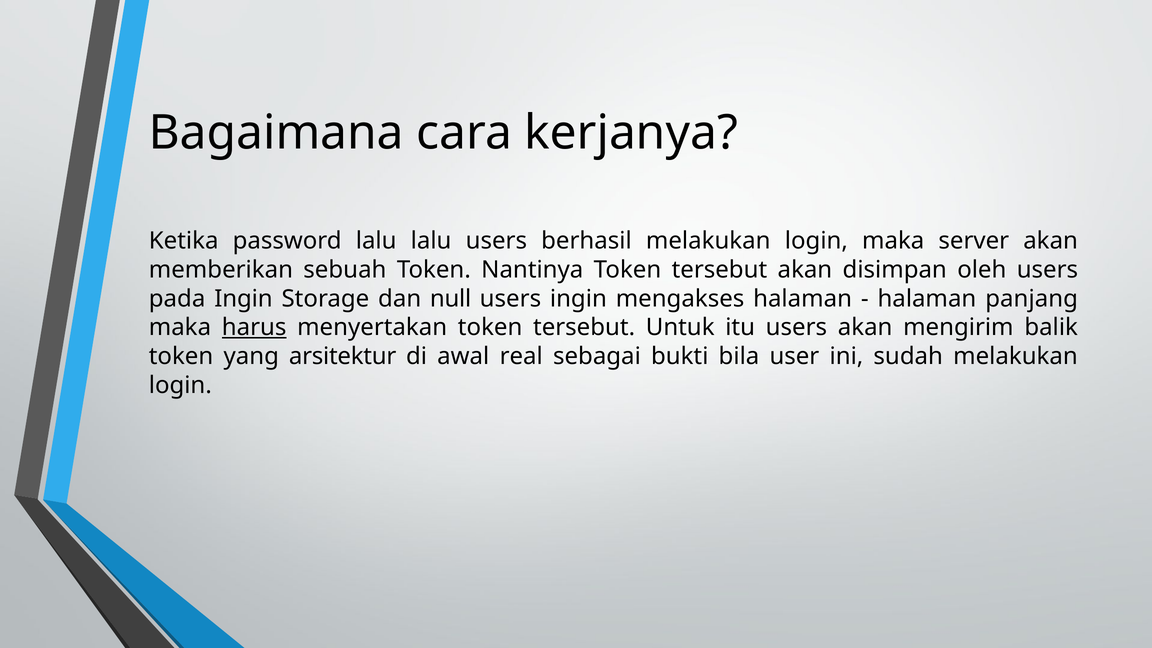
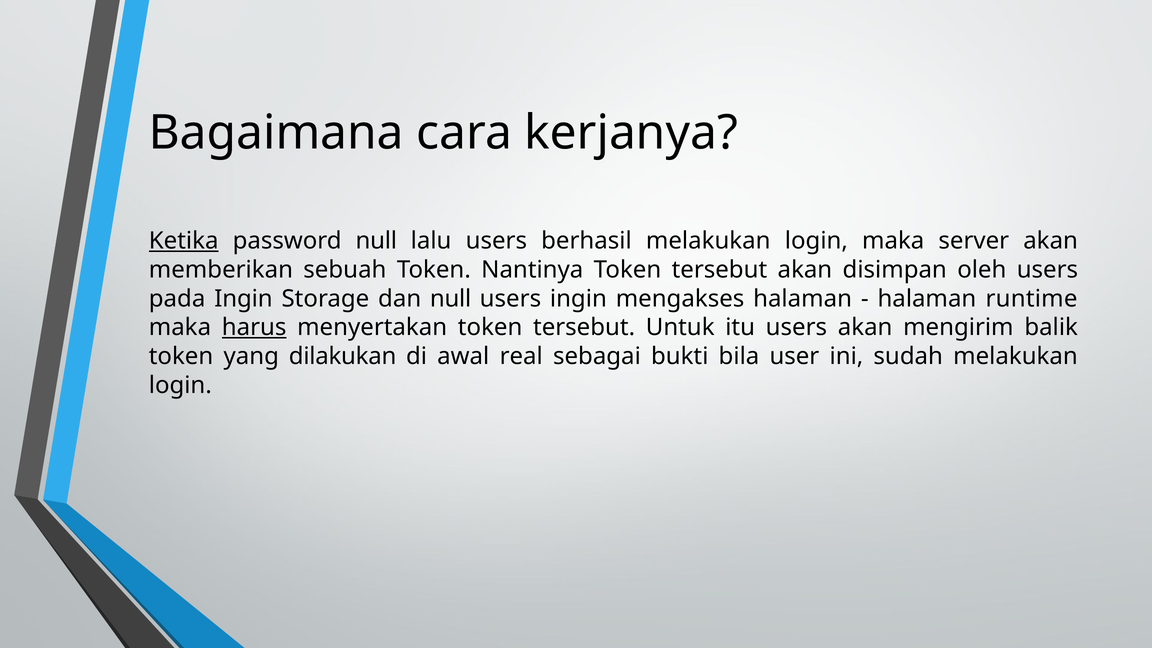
Ketika underline: none -> present (184, 241)
password lalu: lalu -> null (376, 241)
panjang: panjang -> runtime (1032, 299)
arsitektur: arsitektur -> dilakukan (343, 356)
